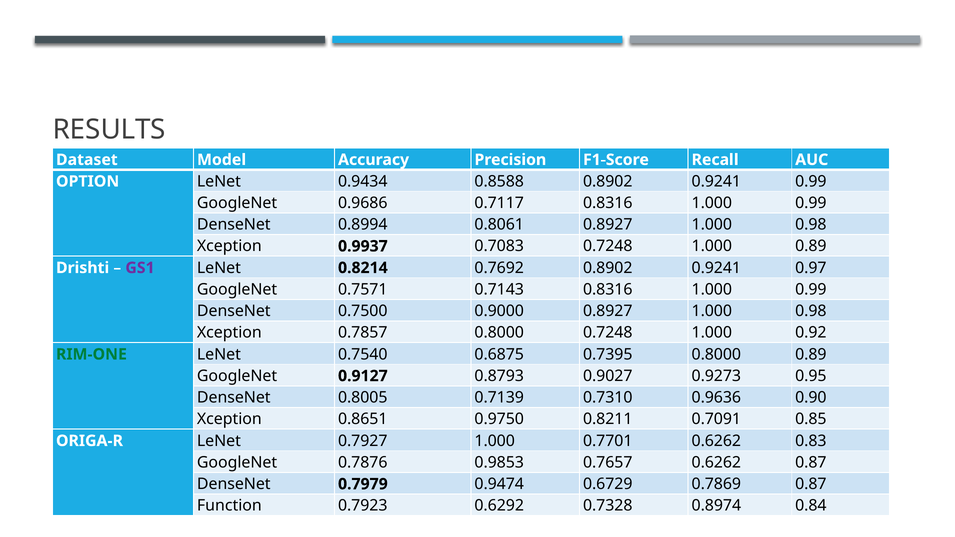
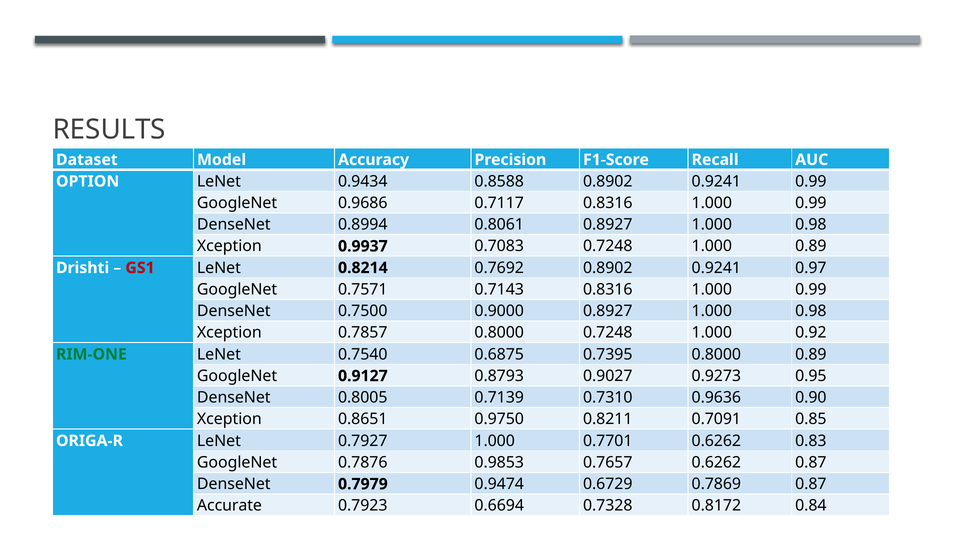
GS1 colour: purple -> red (140, 268)
Function: Function -> Accurate (229, 506)
0.6292: 0.6292 -> 0.6694 (499, 506)
0.8974: 0.8974 -> 0.8172 (716, 506)
